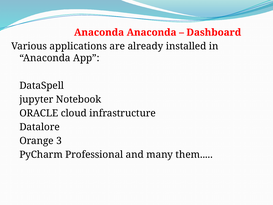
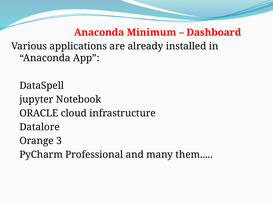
Anaconda Anaconda: Anaconda -> Minimum (151, 32)
